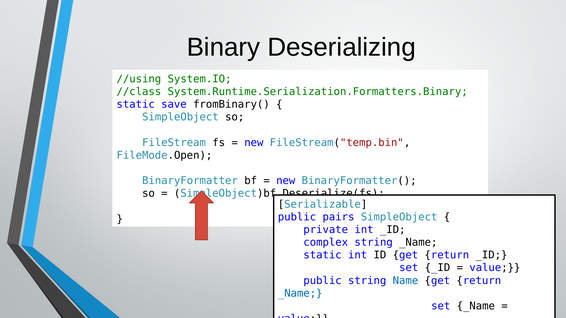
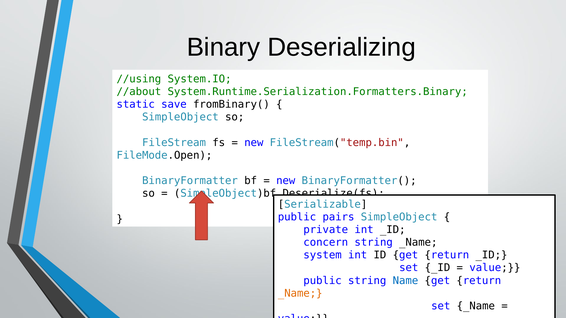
//class: //class -> //about (139, 92)
complex: complex -> concern (326, 243)
static: static -> system (323, 255)
_Name colour: blue -> orange (300, 294)
